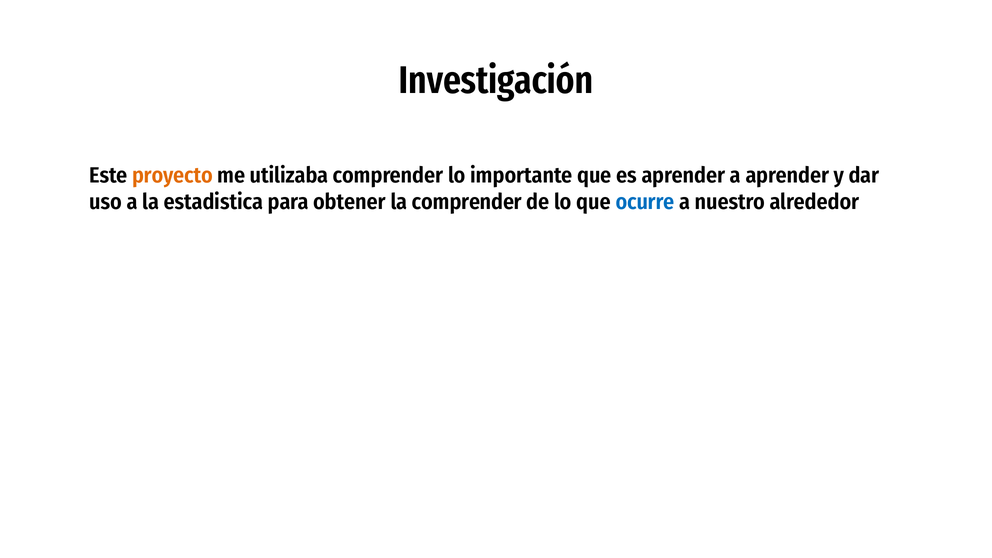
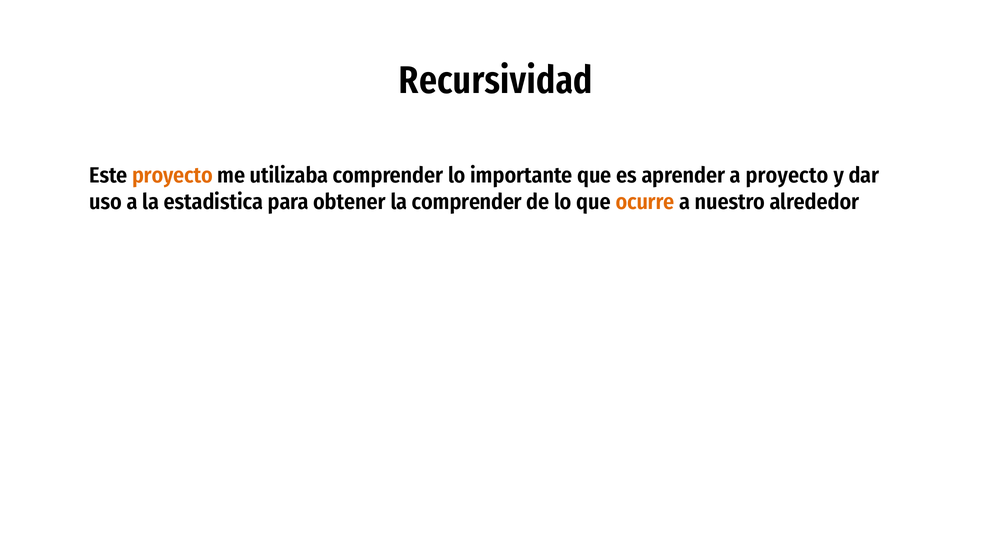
Investigación: Investigación -> Recursividad (496, 80)
a aprender: aprender -> proyecto (787, 176)
ocurre colour: blue -> orange (645, 202)
